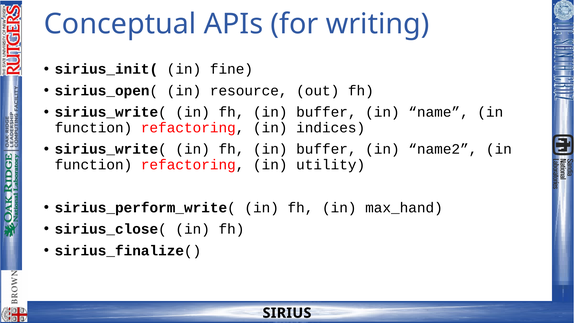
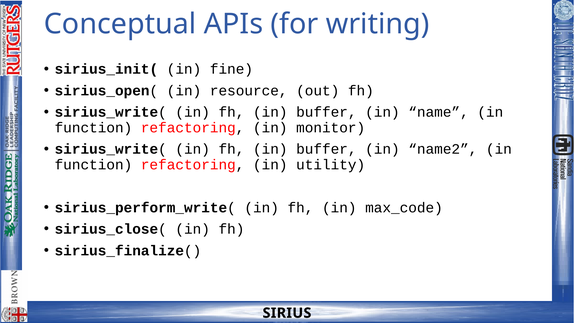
indices: indices -> monitor (331, 128)
max_hand: max_hand -> max_code (404, 208)
